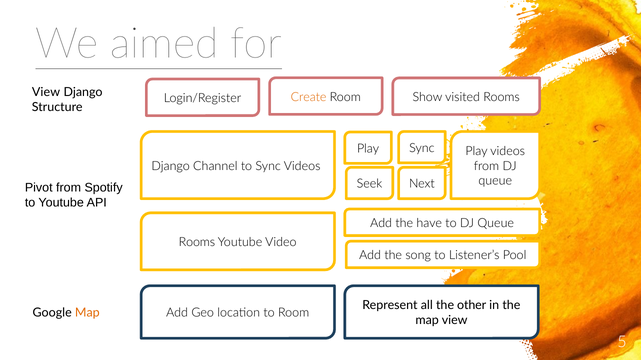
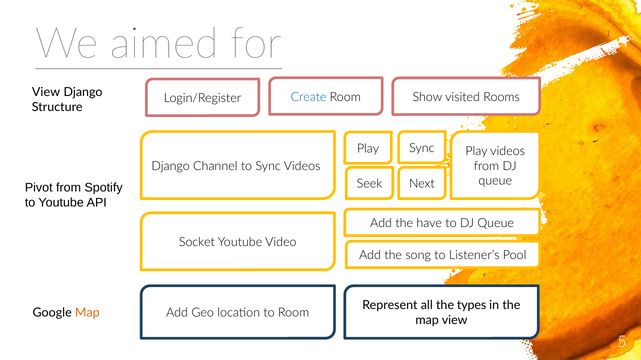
Create colour: orange -> blue (309, 97)
Rooms: Rooms -> Socket (197, 243)
other: other -> types (472, 306)
